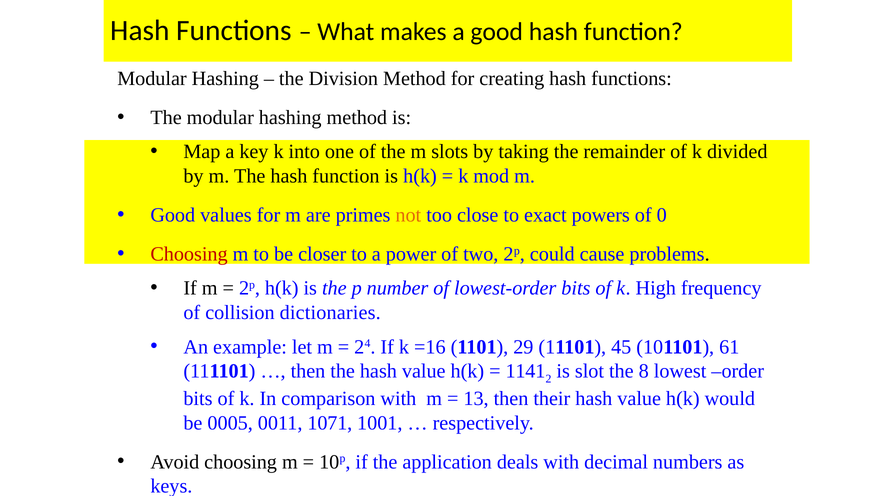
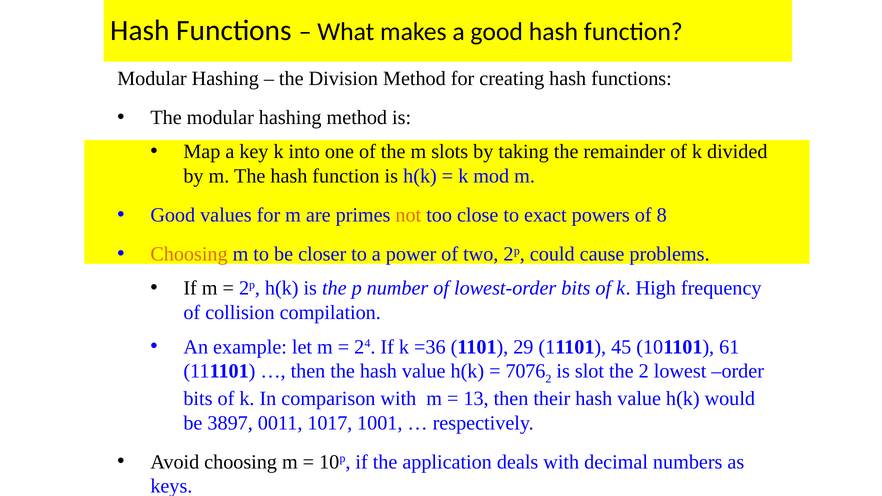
0: 0 -> 8 (662, 215)
Choosing colour: red -> orange (189, 254)
dictionaries: dictionaries -> compilation (330, 313)
=16: =16 -> =36 (430, 347)
1141: 1141 -> 7076 (525, 371)
the 8: 8 -> 2 (644, 371)
0005: 0005 -> 3897 (230, 423)
1071: 1071 -> 1017 (330, 423)
